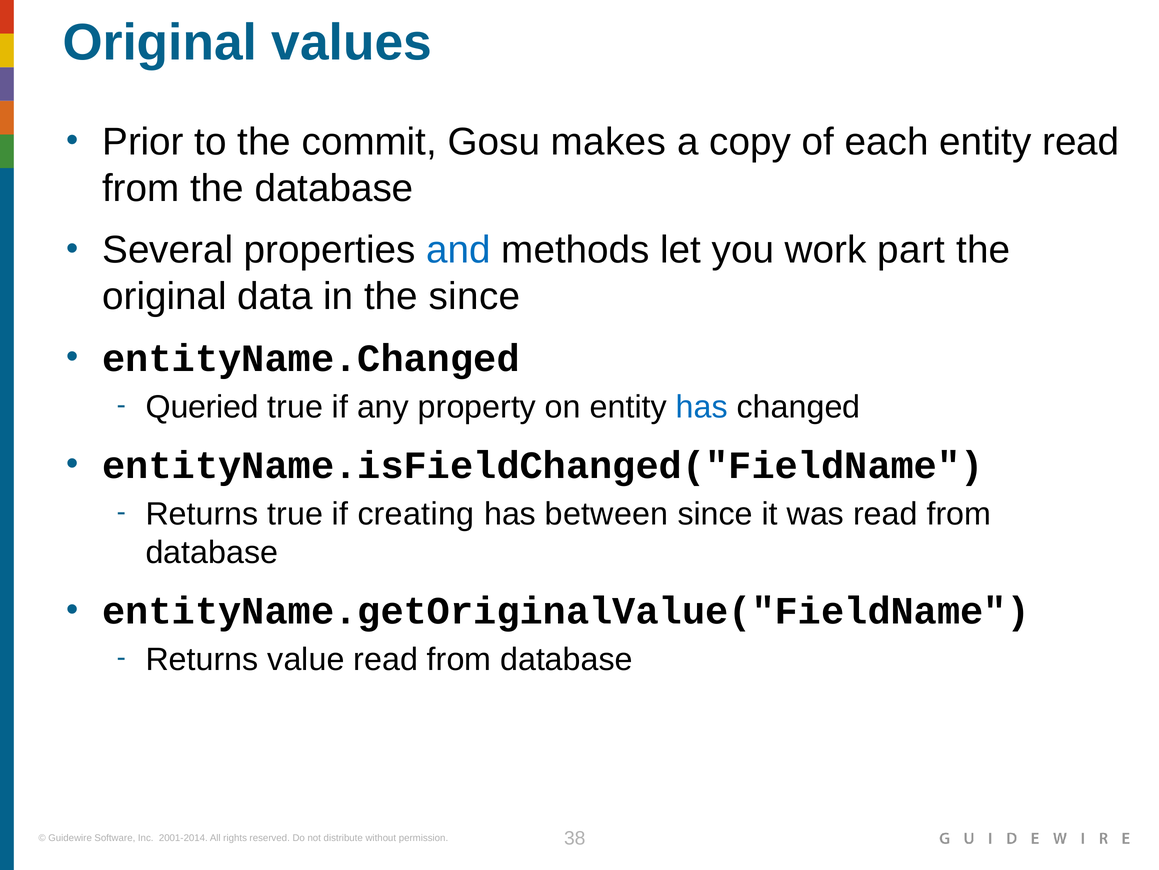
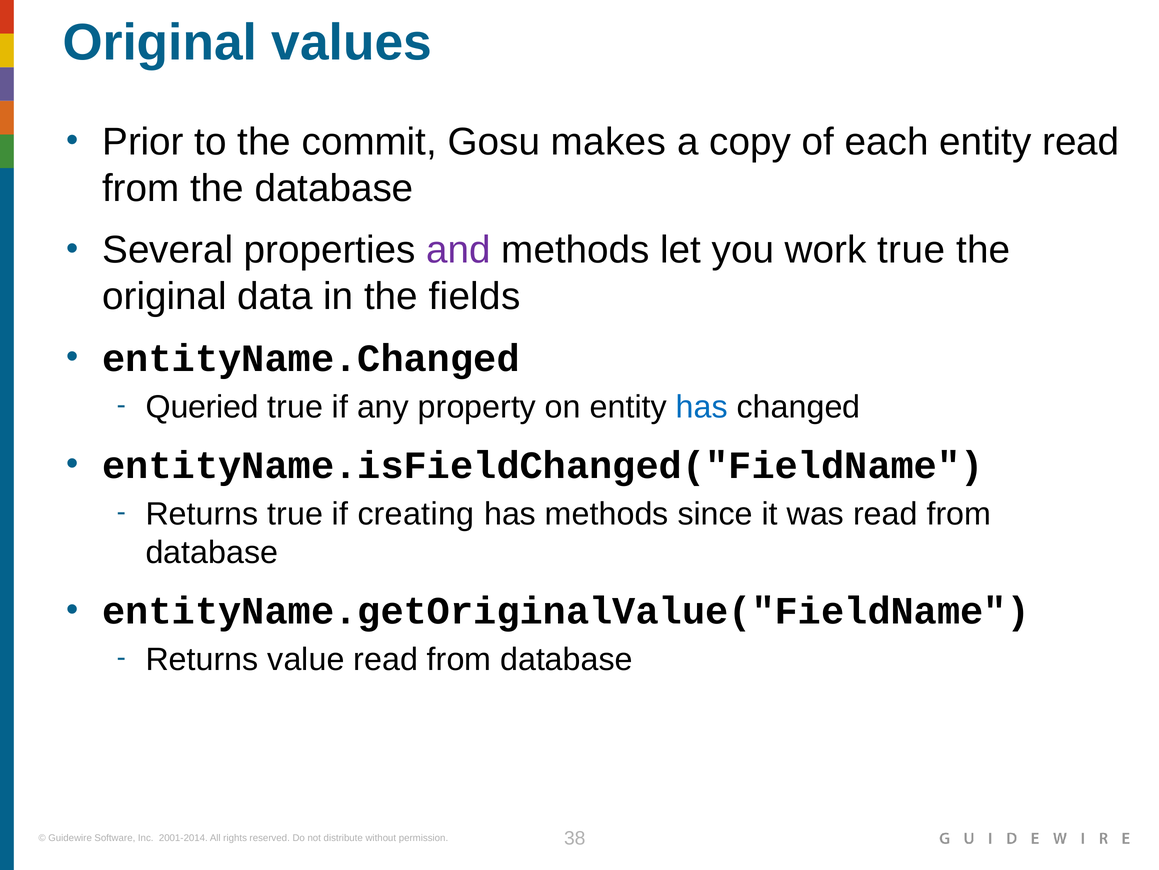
and colour: blue -> purple (459, 250)
work part: part -> true (911, 250)
the since: since -> fields (475, 296)
has between: between -> methods (607, 514)
